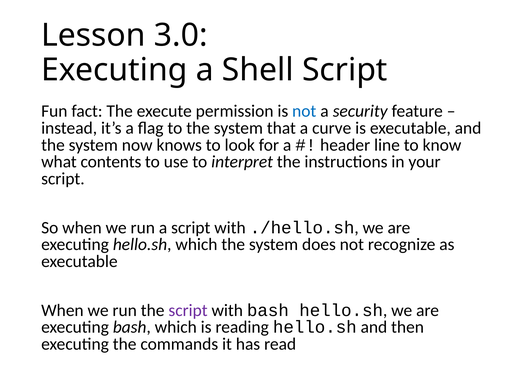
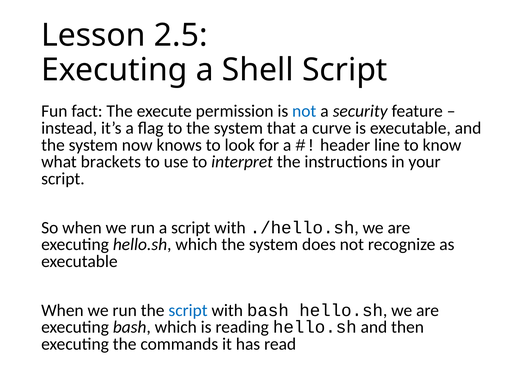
3.0: 3.0 -> 2.5 (181, 35)
contents: contents -> brackets (111, 162)
script colour: purple -> blue (188, 310)
